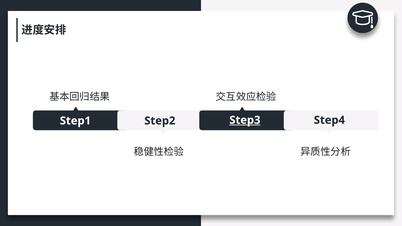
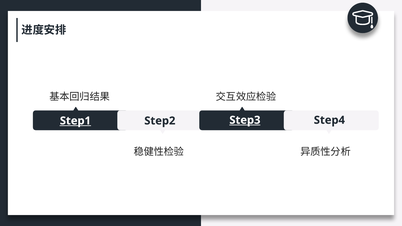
Step1 underline: none -> present (75, 121)
